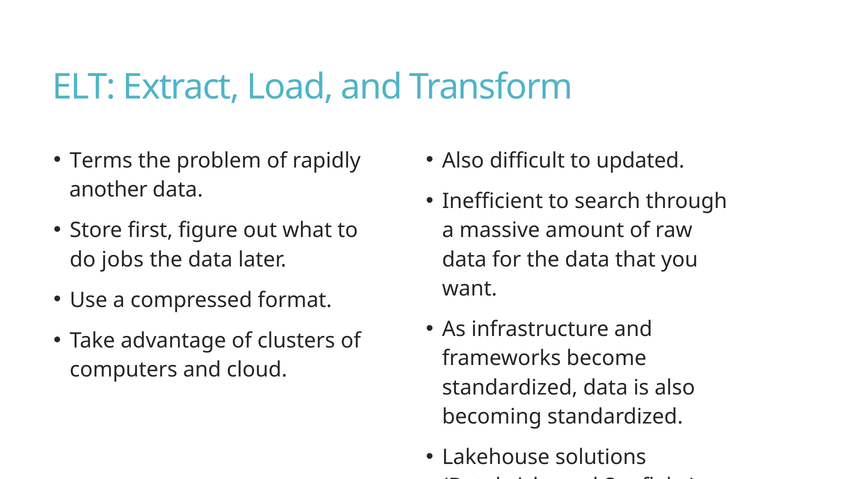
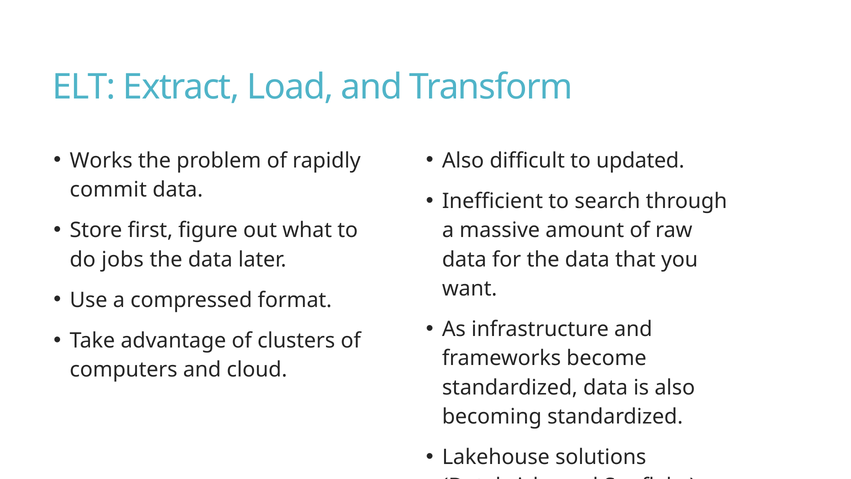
Terms: Terms -> Works (101, 160)
another: another -> commit (108, 190)
